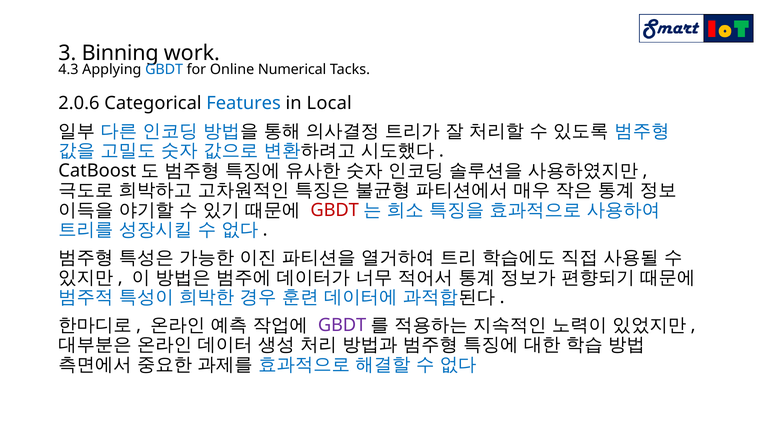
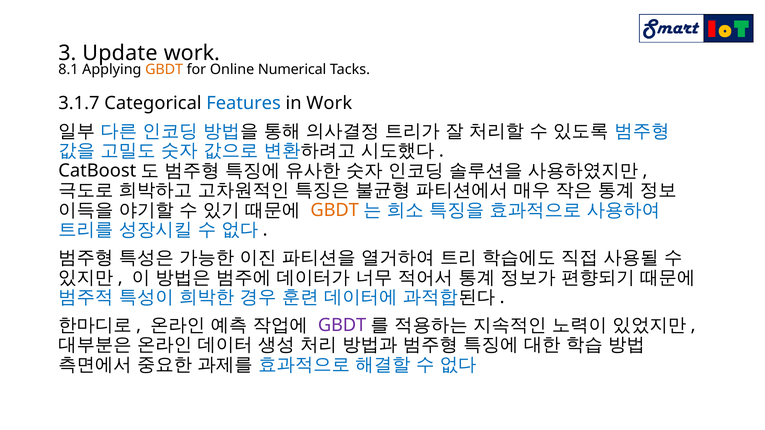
Binning: Binning -> Update (120, 53)
4.3: 4.3 -> 8.1 (68, 69)
GBDT colour: blue -> orange (164, 69)
2.0.6: 2.0.6 -> 3.1.7 (79, 103)
in Local: Local -> Work (329, 103)
GBDT colour: red -> orange (335, 210)
